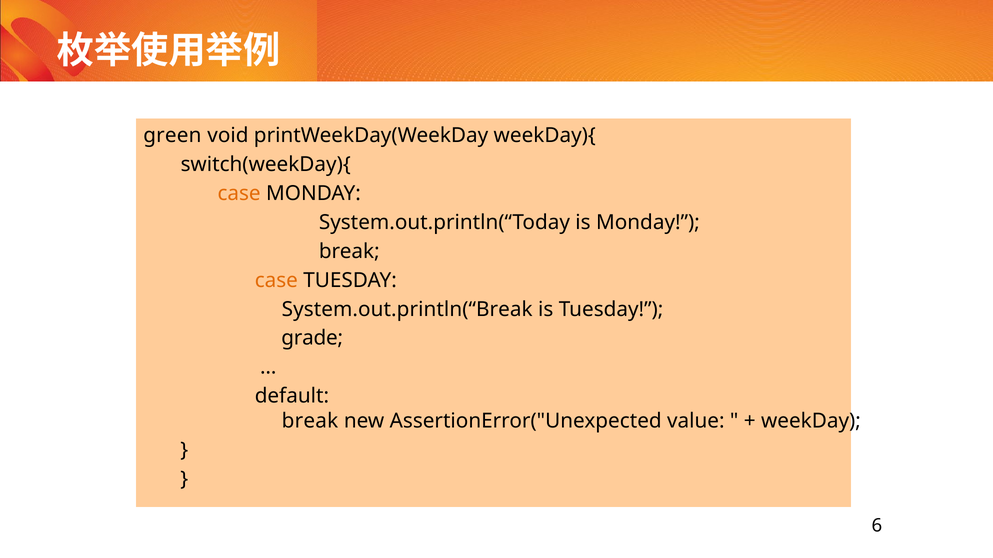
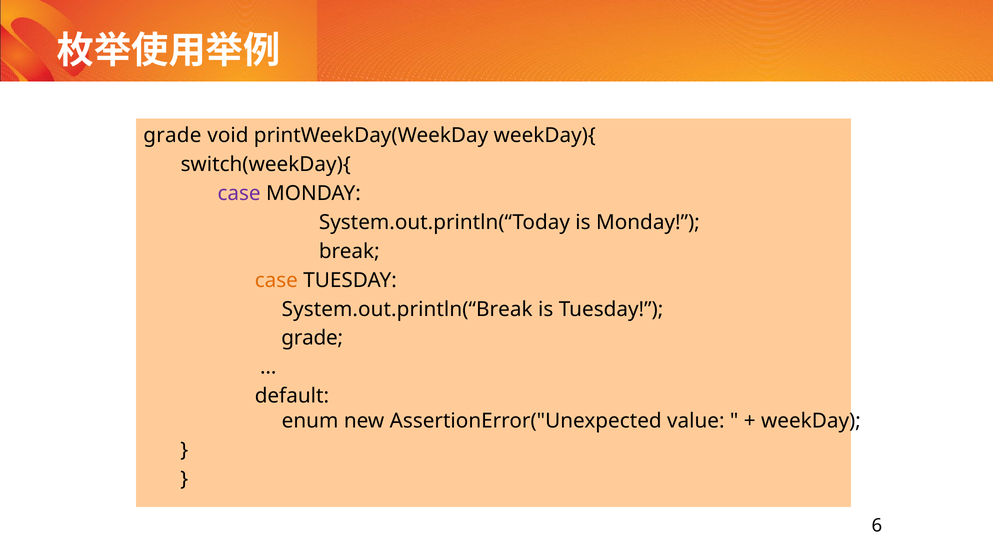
green: green -> grade (172, 136)
case colour: orange -> purple (239, 194)
break: break -> enum (310, 421)
